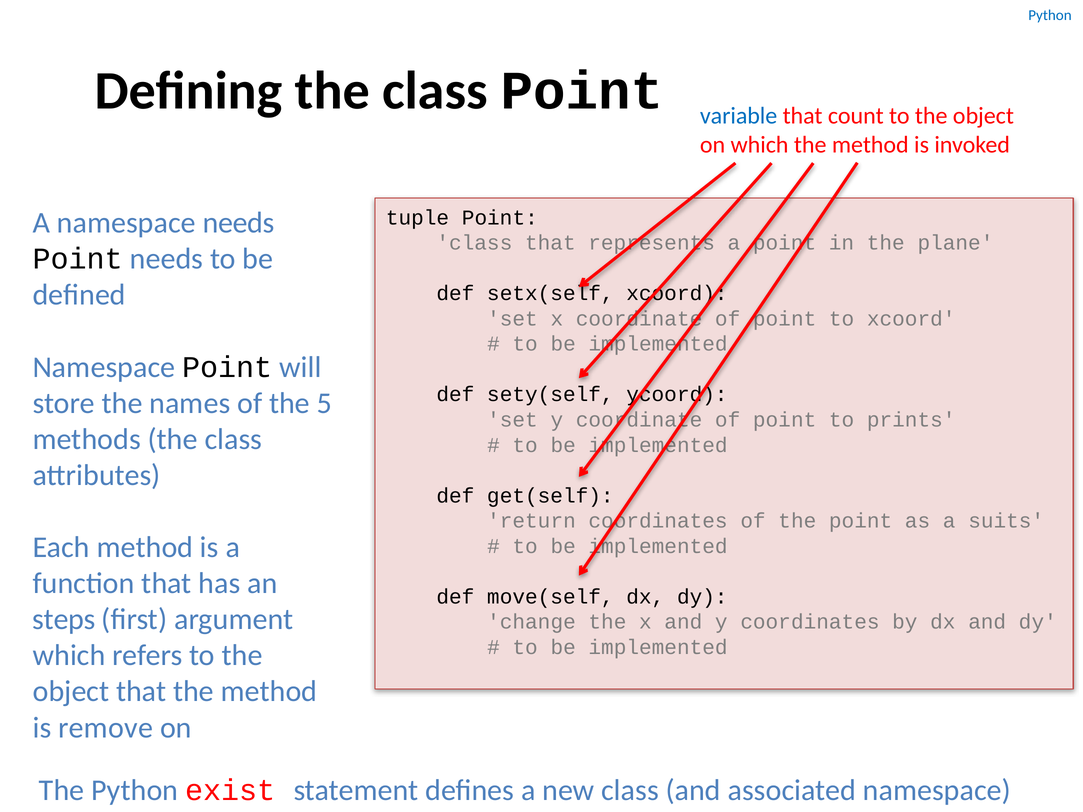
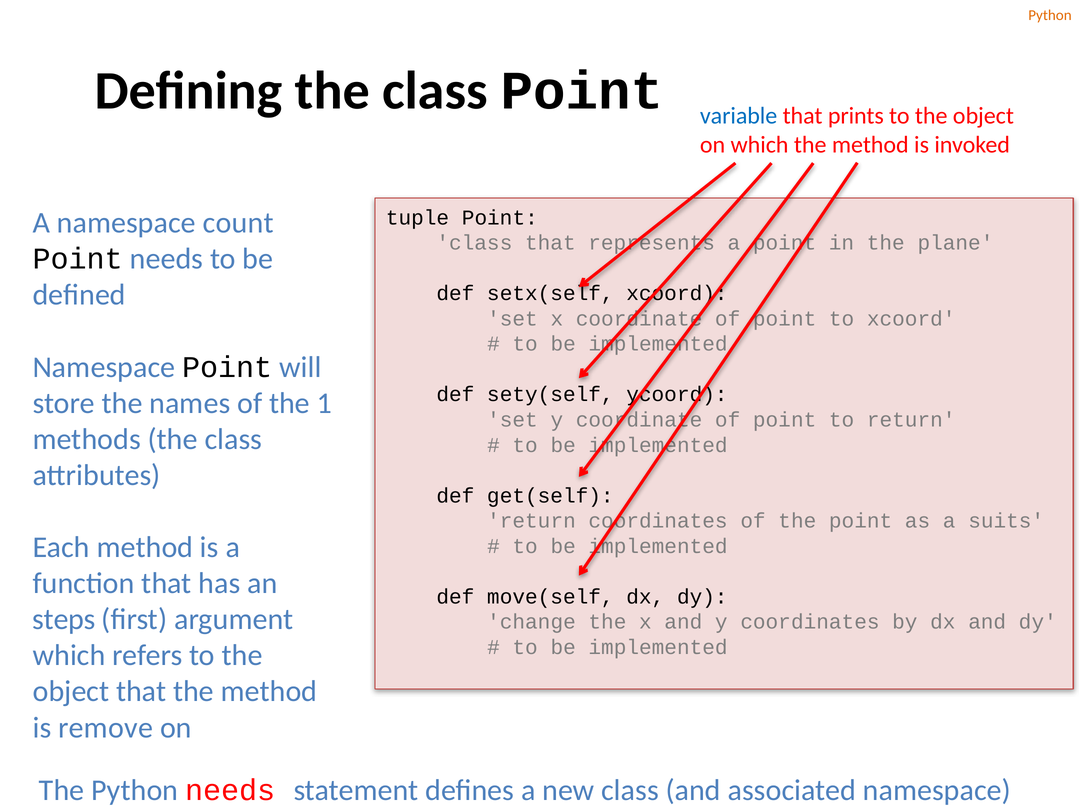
Python colour: blue -> orange (1050, 15)
count: count -> prints (856, 116)
namespace needs: needs -> count (238, 223)
5: 5 -> 1 (324, 403)
prints: prints -> return (911, 420)
Python exist: exist -> needs (230, 791)
